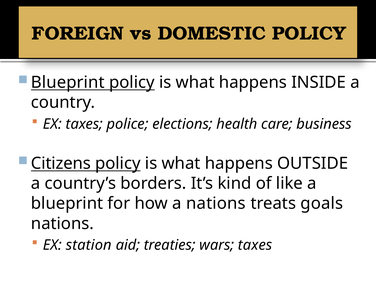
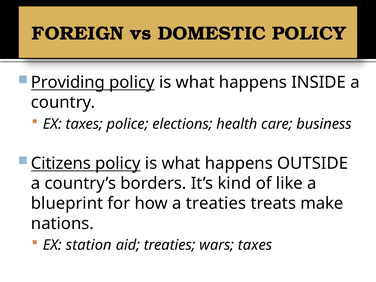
Blueprint: Blueprint -> Providing (68, 82)
a nations: nations -> treaties (216, 203)
goals: goals -> make (322, 203)
